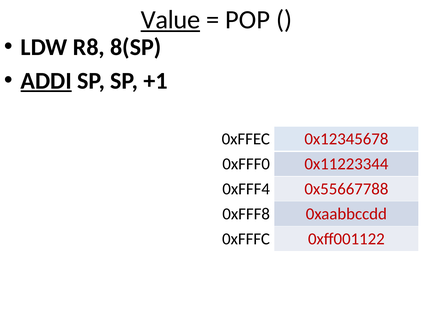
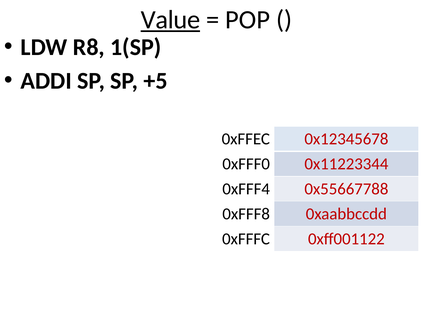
8(SP: 8(SP -> 1(SP (136, 47)
ADDI underline: present -> none (46, 81)
+1: +1 -> +5 (155, 81)
